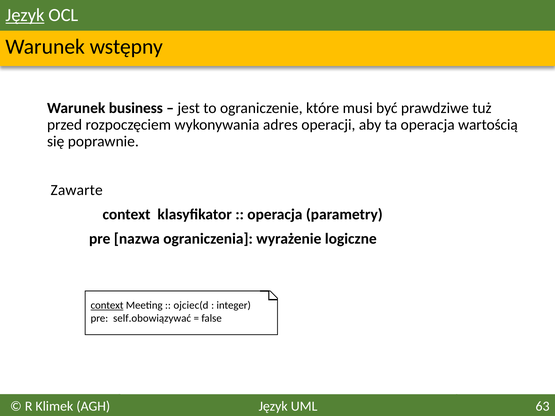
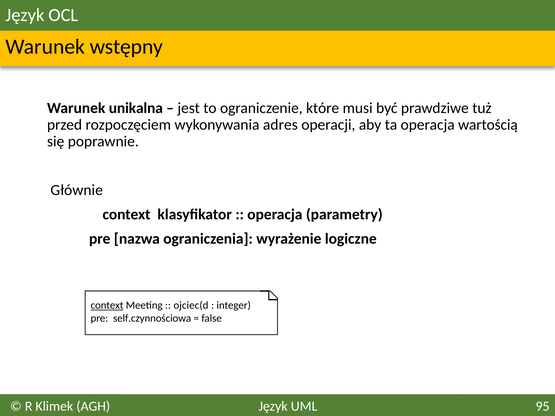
Język underline: present -> none (25, 15)
business: business -> unikalna (136, 108)
Zawarte: Zawarte -> Głównie (77, 190)
self.obowiązywać: self.obowiązywać -> self.czynnościowa (152, 318)
63: 63 -> 95 (543, 406)
